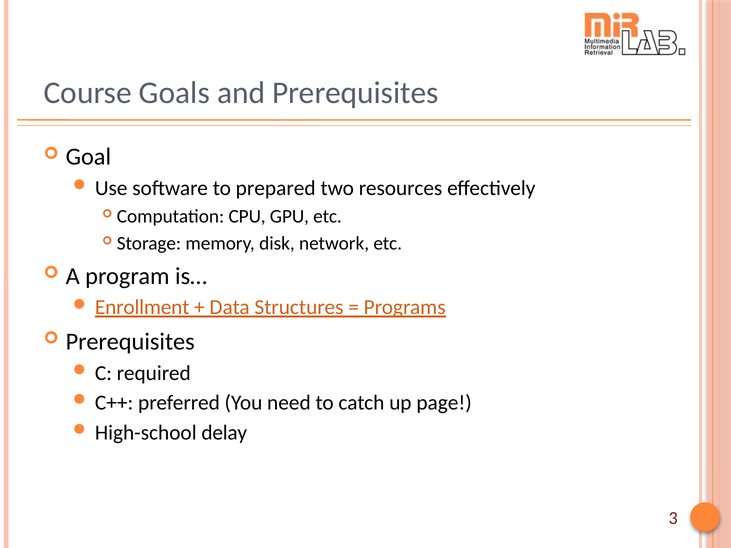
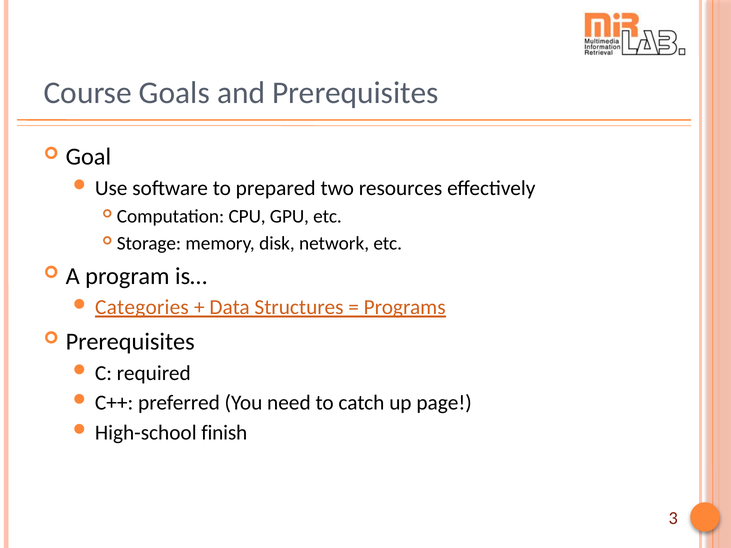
Enrollment: Enrollment -> Categories (142, 308)
delay: delay -> finish (224, 433)
